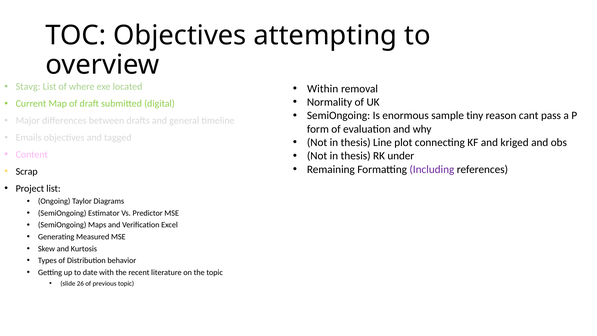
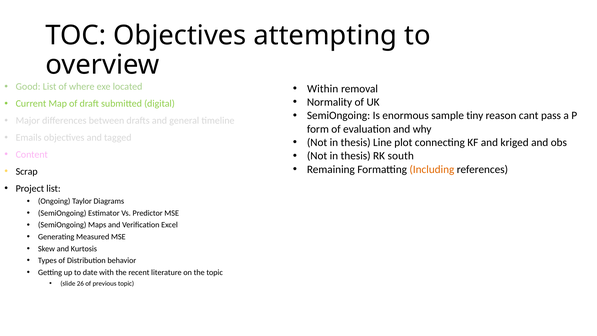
Stavg: Stavg -> Good (28, 87)
under: under -> south (401, 156)
Including colour: purple -> orange (432, 169)
